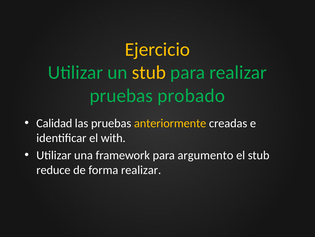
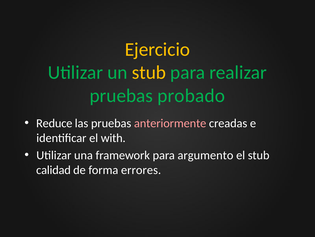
Calidad: Calidad -> Reduce (54, 123)
anteriormente colour: yellow -> pink (170, 123)
reduce: reduce -> calidad (53, 170)
forma realizar: realizar -> errores (141, 170)
